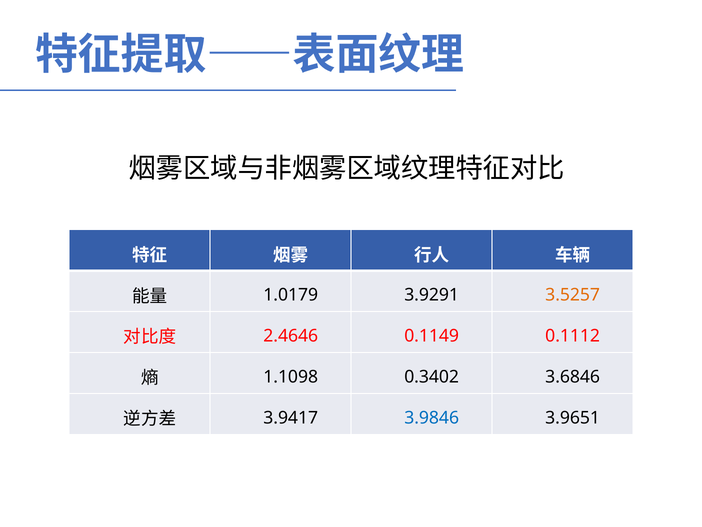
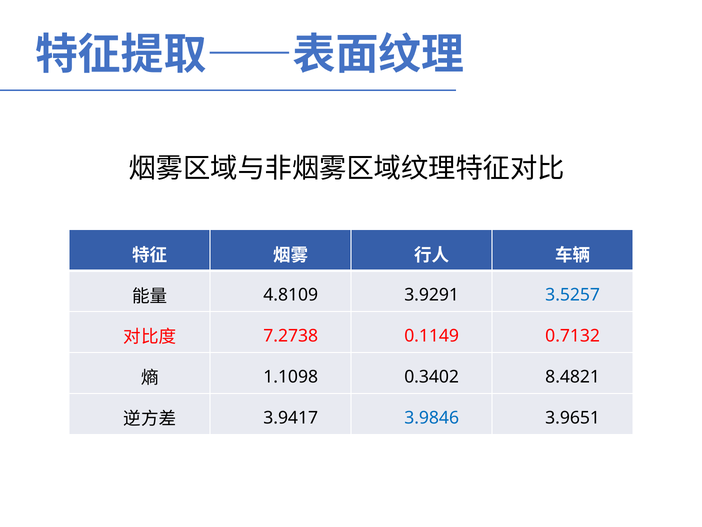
1.0179: 1.0179 -> 4.8109 (291, 295)
3.5257 colour: orange -> blue (573, 295)
2.4646: 2.4646 -> 7.2738 (291, 336)
0.1112: 0.1112 -> 0.7132 (573, 336)
3.6846: 3.6846 -> 8.4821 (573, 377)
